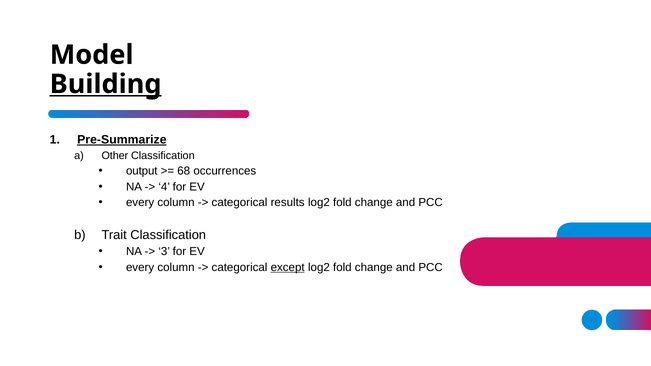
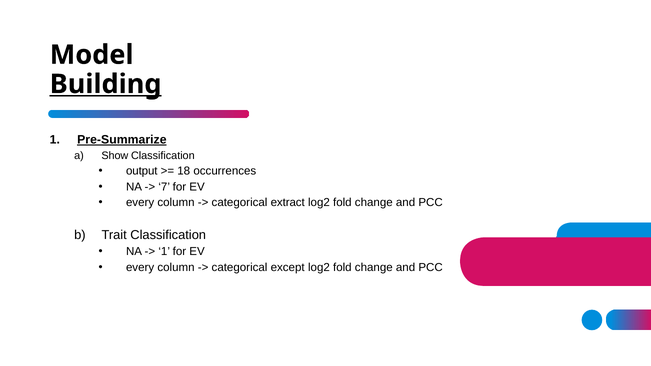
Other: Other -> Show (115, 156)
68: 68 -> 18 (184, 171)
4: 4 -> 7 (164, 187)
results: results -> extract (288, 203)
3: 3 -> 1 (164, 252)
except underline: present -> none (288, 268)
